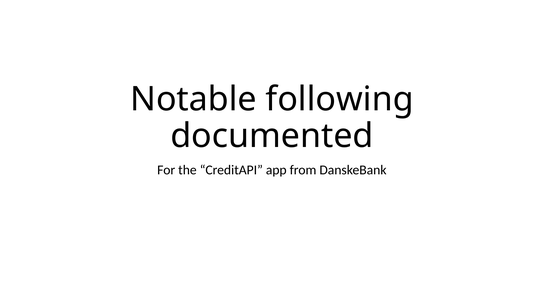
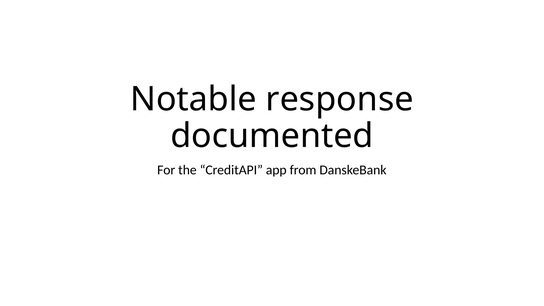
following: following -> response (340, 99)
